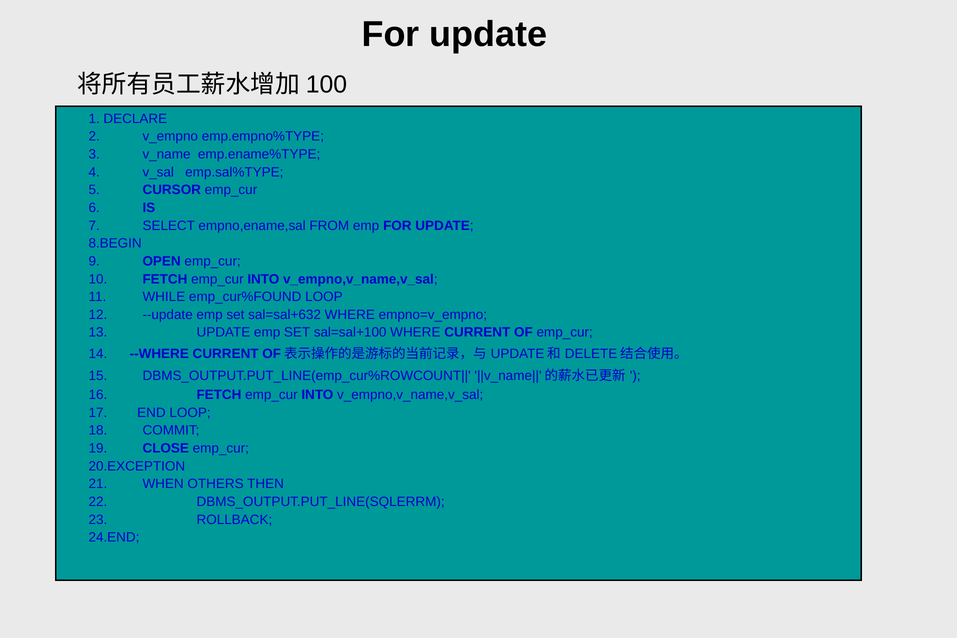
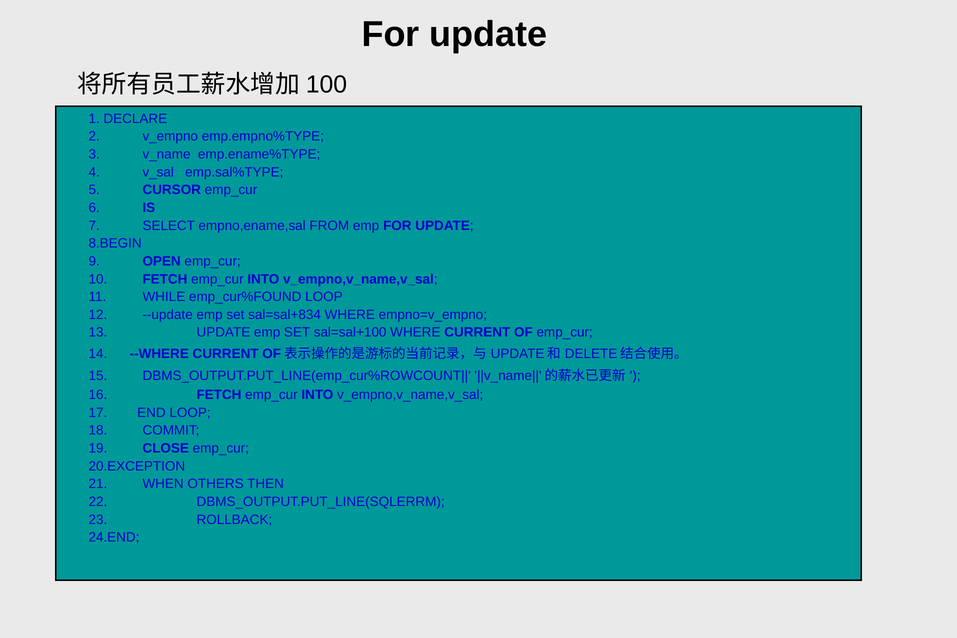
sal=sal+632: sal=sal+632 -> sal=sal+834 (285, 315)
